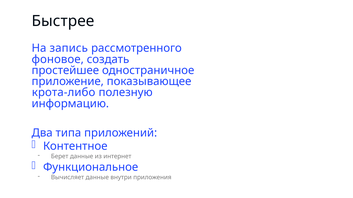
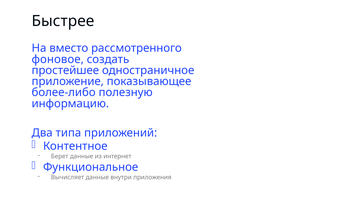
запись: запись -> вместо (69, 48)
крота-либо: крота-либо -> более-либо (64, 93)
